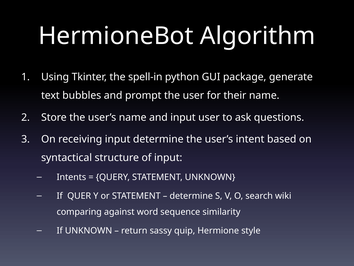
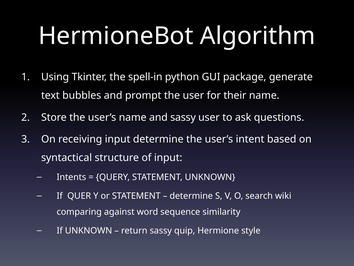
and input: input -> sassy (183, 117)
